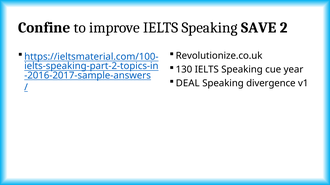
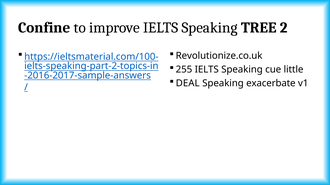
SAVE: SAVE -> TREE (259, 28)
130: 130 -> 255 (184, 70)
year: year -> little (294, 70)
divergence: divergence -> exacerbate (271, 83)
